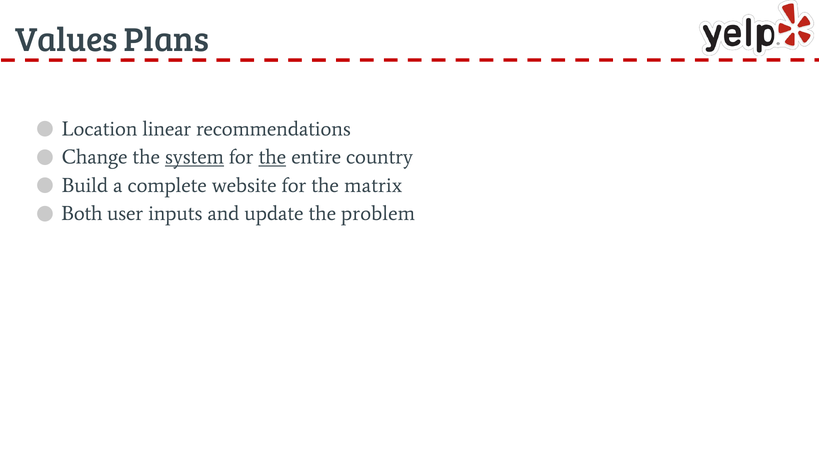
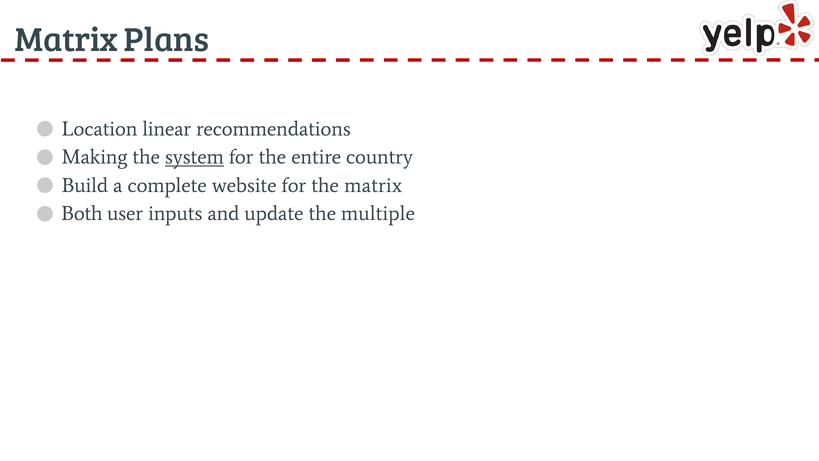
Values: Values -> Matrix (66, 40)
Change: Change -> Making (95, 157)
the underline: present -> none (272, 157)
problem: problem -> multiple (378, 214)
